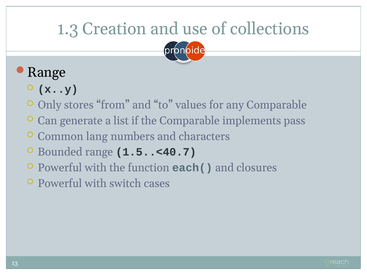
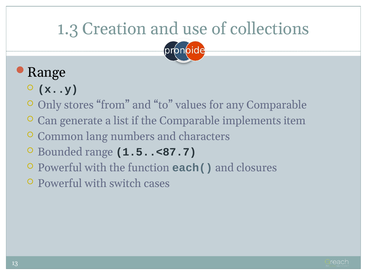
pass: pass -> item (295, 121)
1.5..<40.7: 1.5..<40.7 -> 1.5..<87.7 (156, 152)
